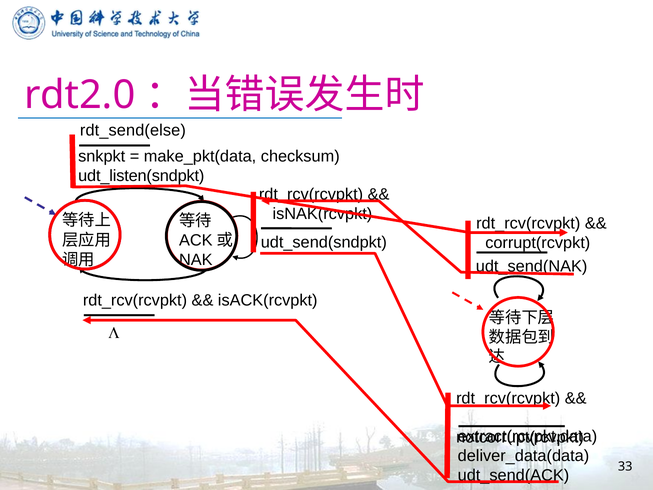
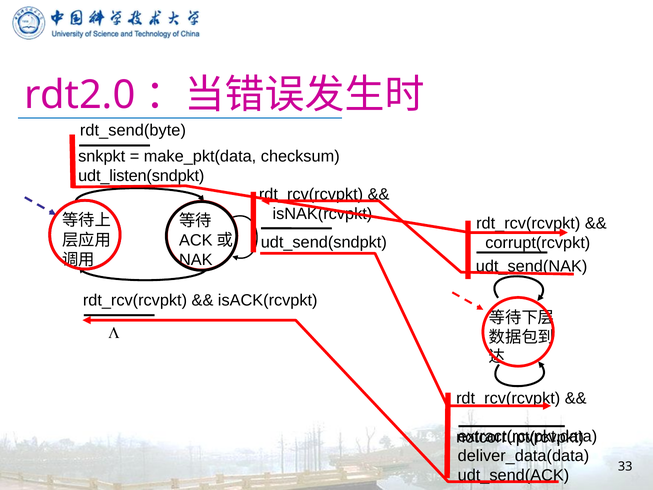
rdt_send(else: rdt_send(else -> rdt_send(byte (133, 130)
